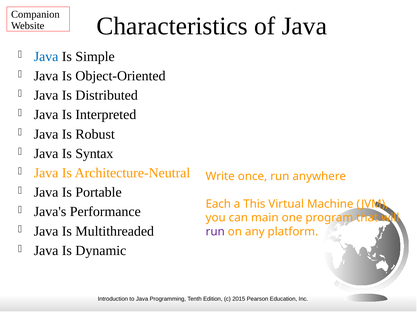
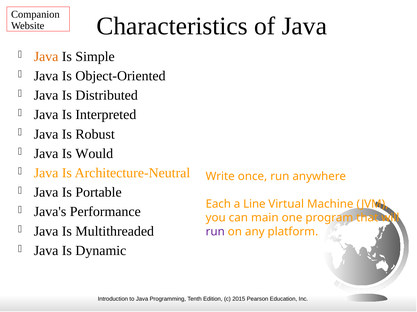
Java colour: blue -> orange (46, 57)
Syntax: Syntax -> Would (94, 154)
This: This -> Line (254, 204)
